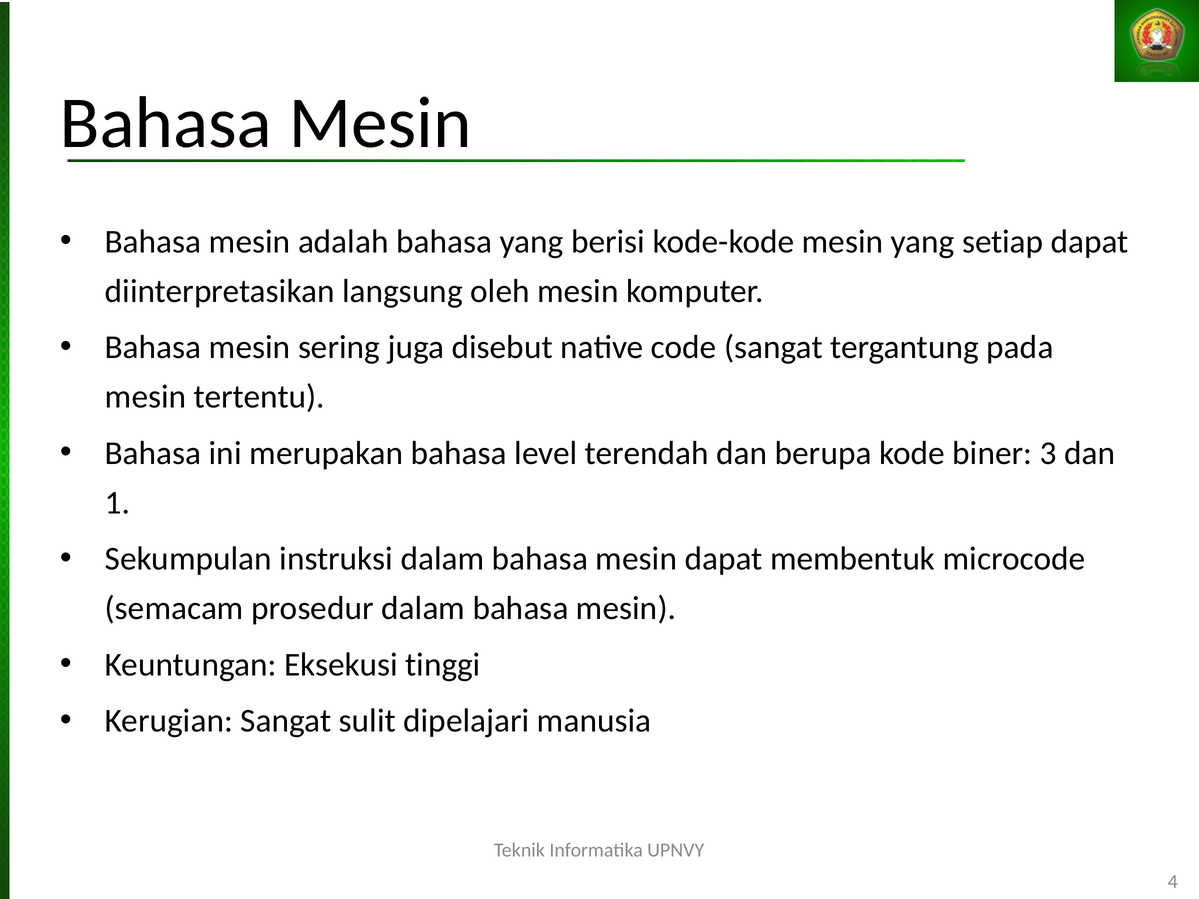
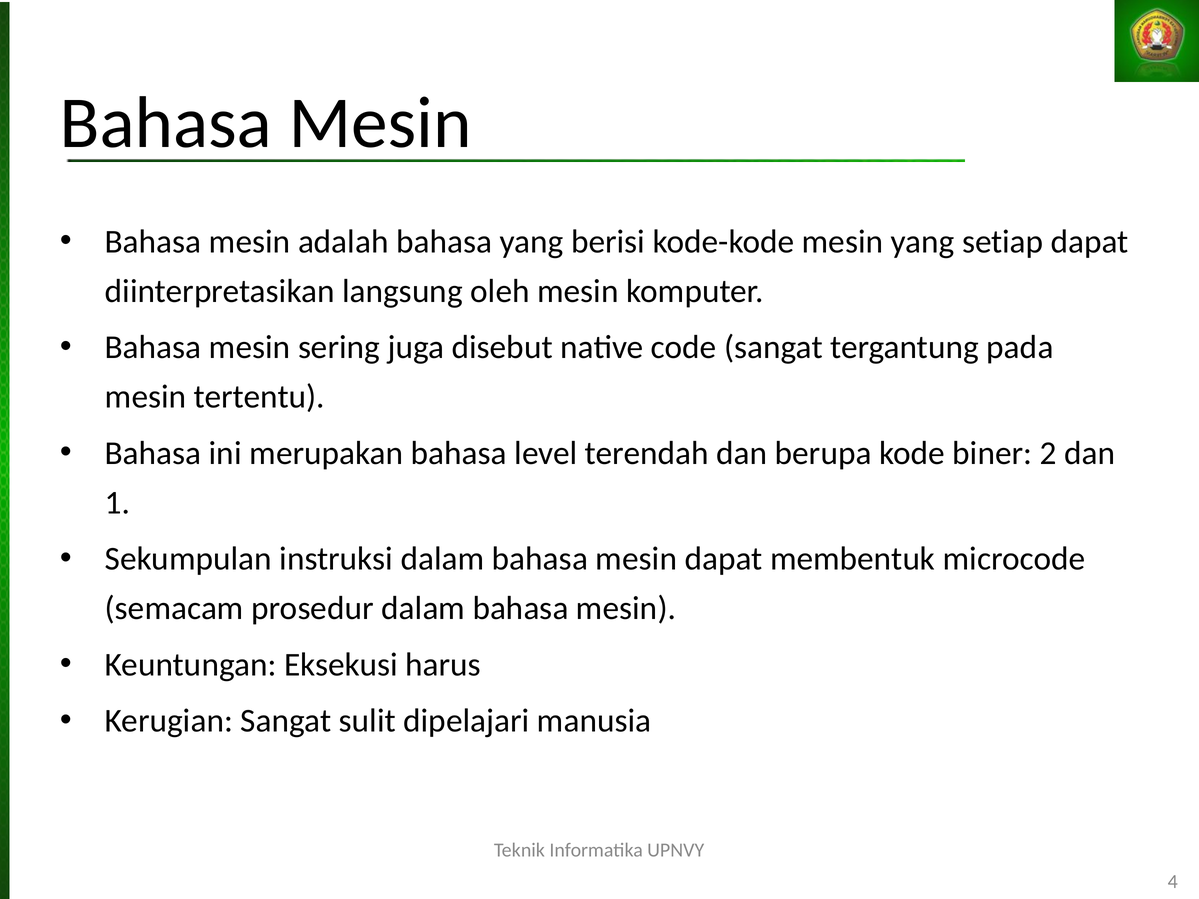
3: 3 -> 2 (1048, 453)
tinggi: tinggi -> harus (443, 665)
